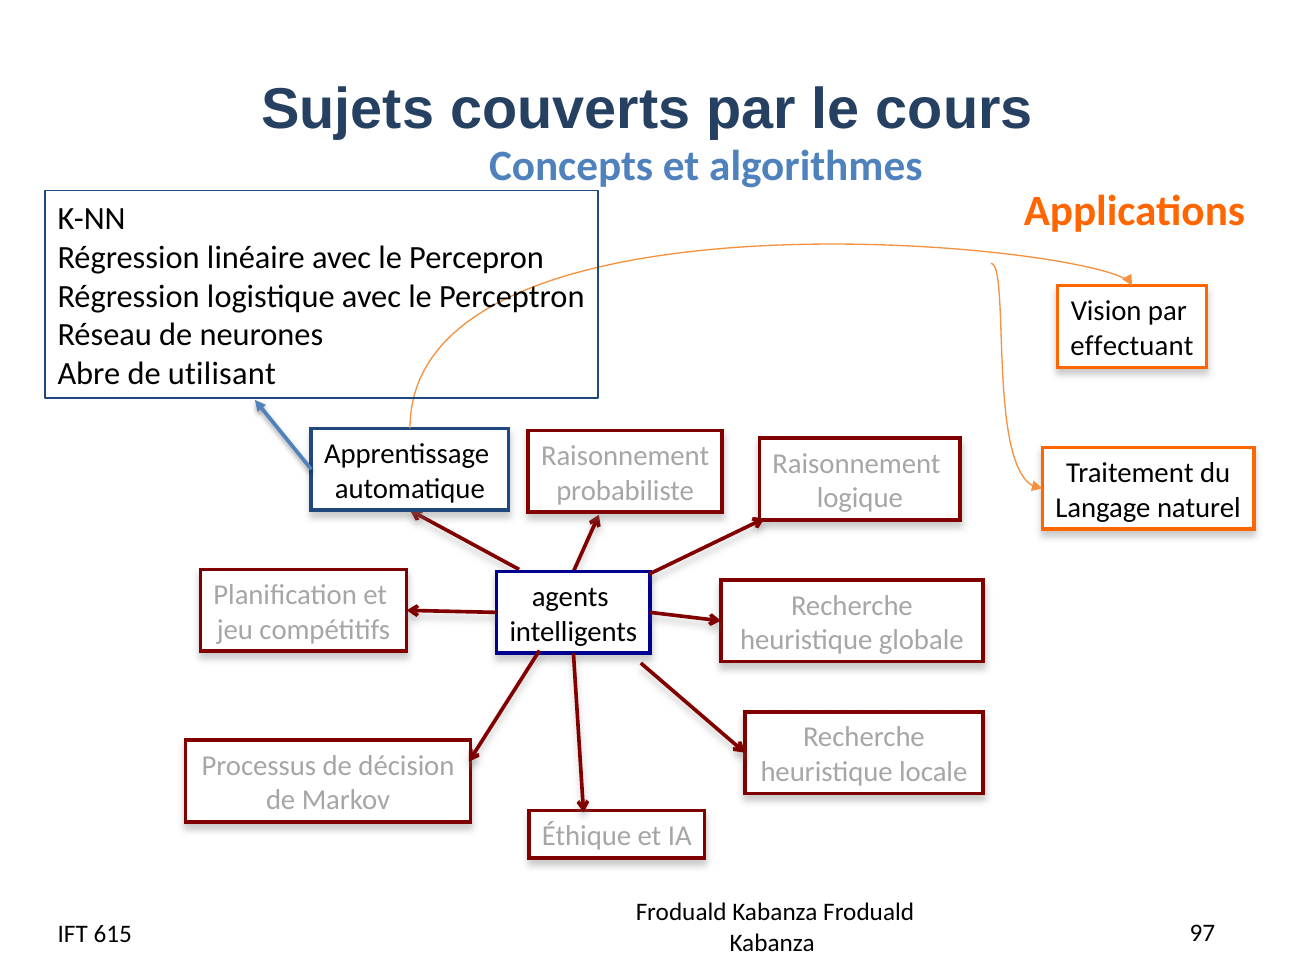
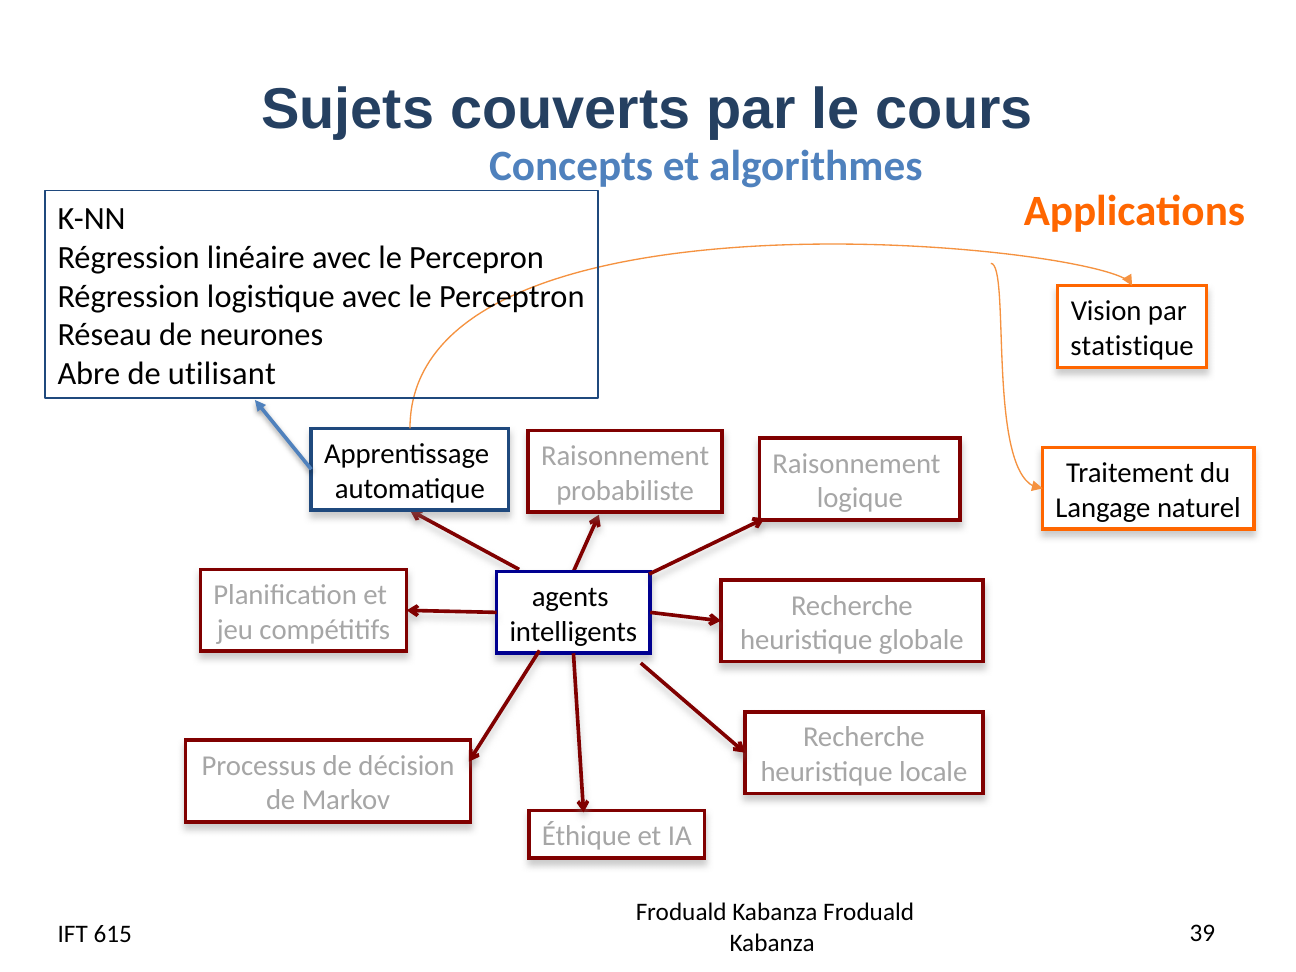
effectuant: effectuant -> statistique (1132, 346)
97: 97 -> 39 (1202, 933)
